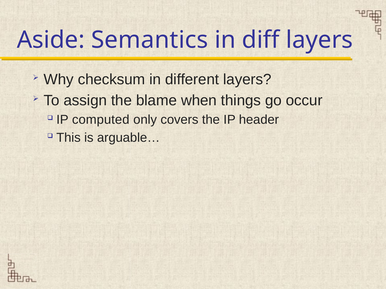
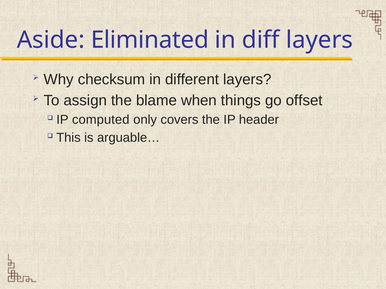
Semantics: Semantics -> Eliminated (150, 40)
occur: occur -> offset (304, 101)
